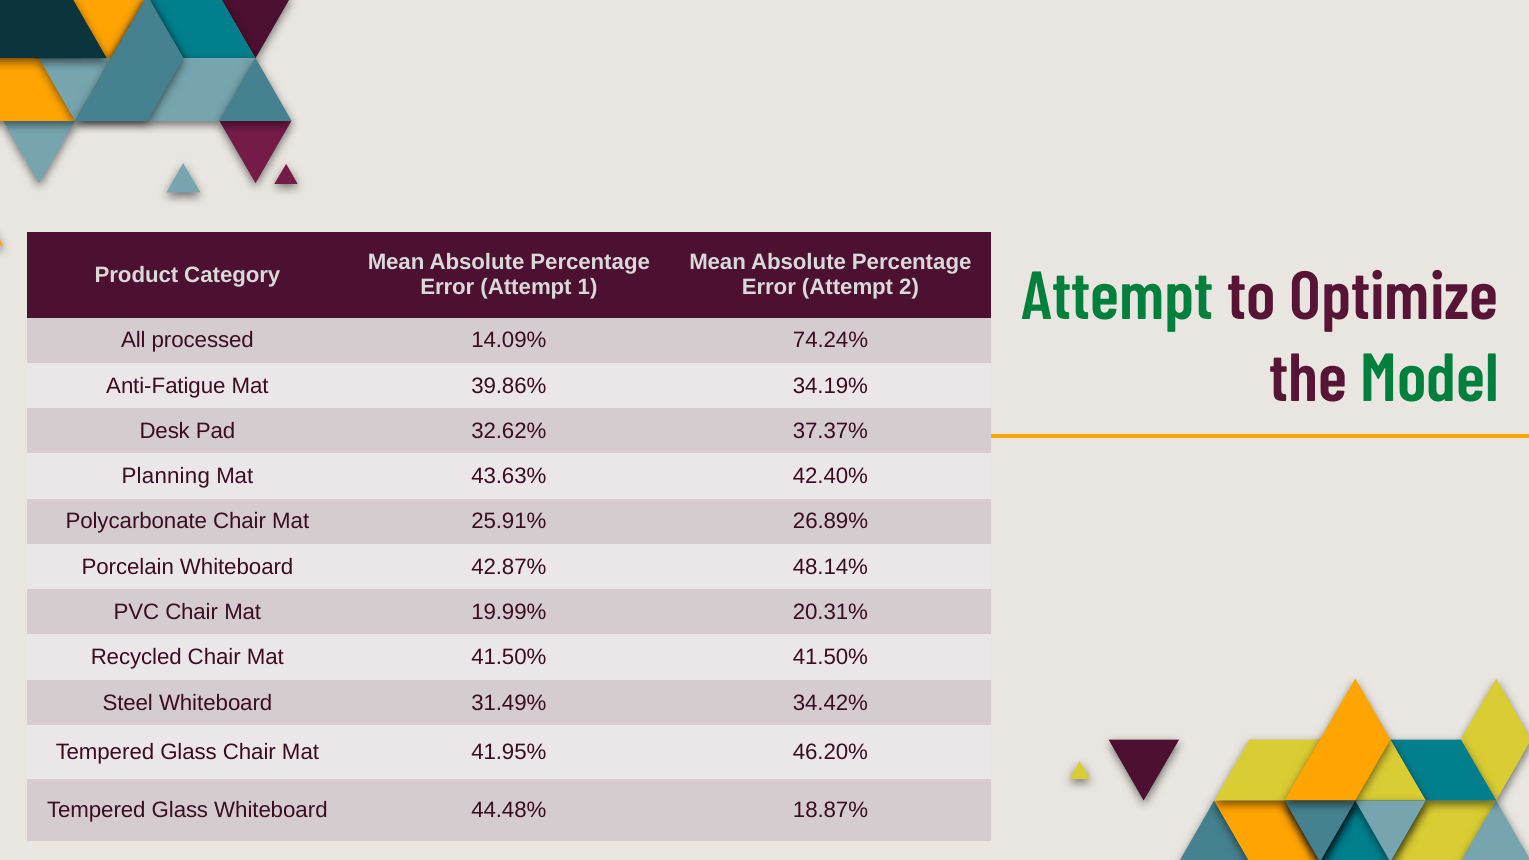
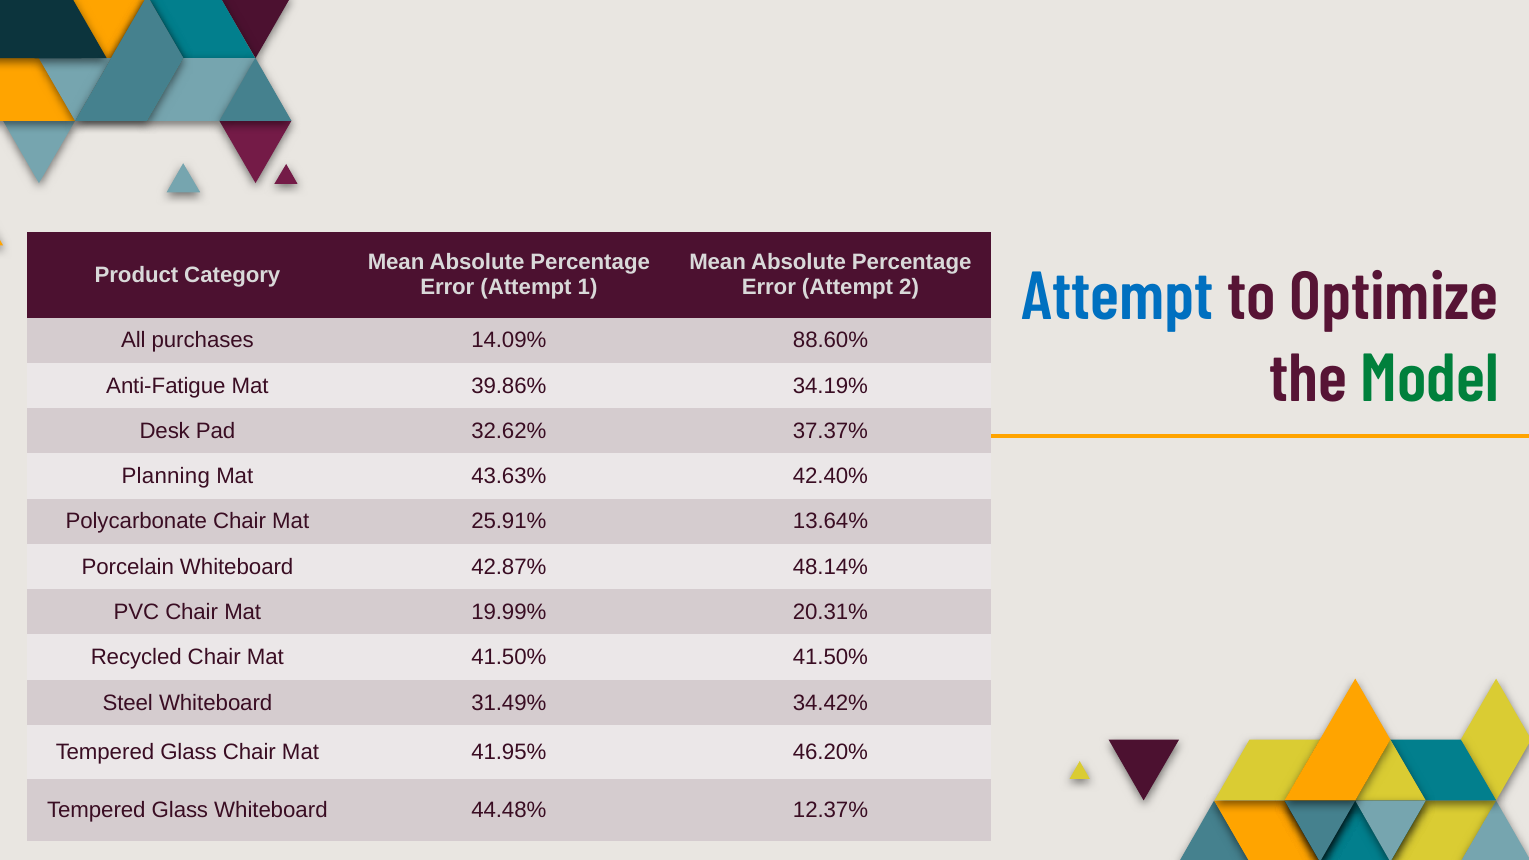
Attempt colour: green -> blue (1118, 297)
processed: processed -> purchases (203, 341)
74.24%: 74.24% -> 88.60% (831, 341)
26.89%: 26.89% -> 13.64% (831, 522)
18.87%: 18.87% -> 12.37% (831, 810)
